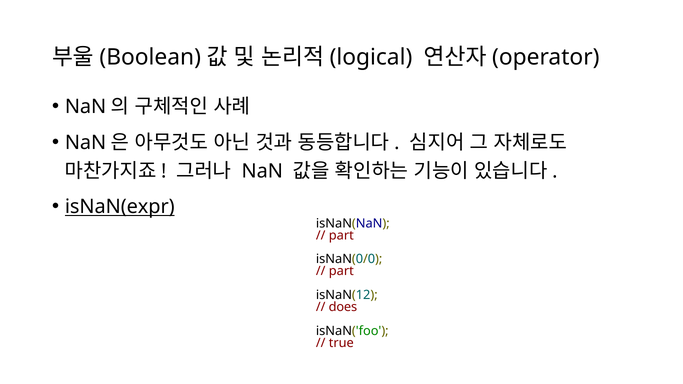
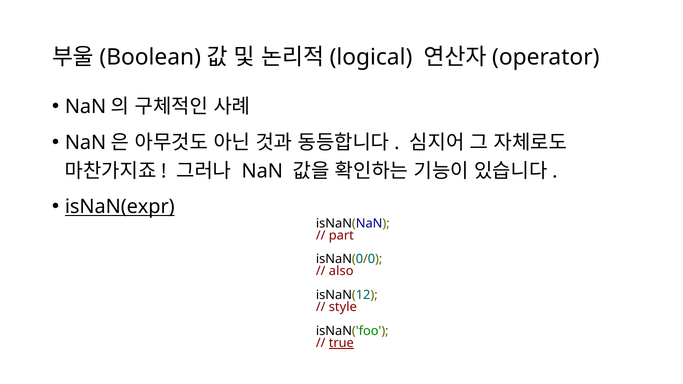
part: part -> also (341, 271)
does: does -> style (343, 307)
true underline: none -> present (341, 343)
